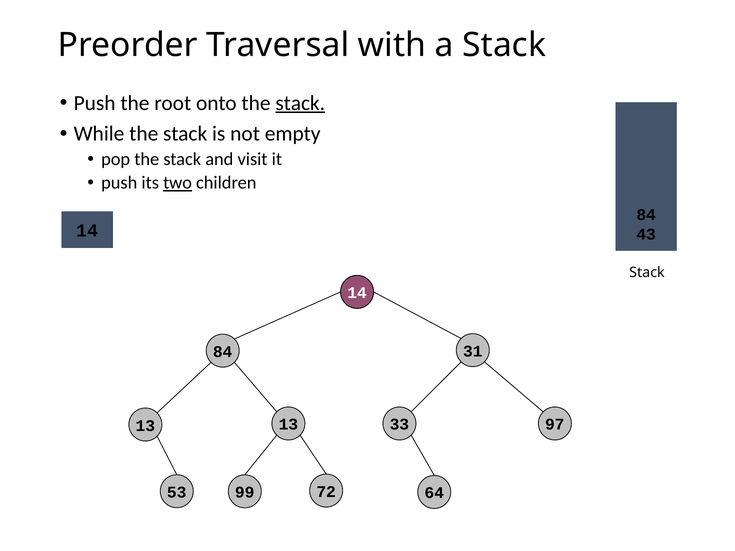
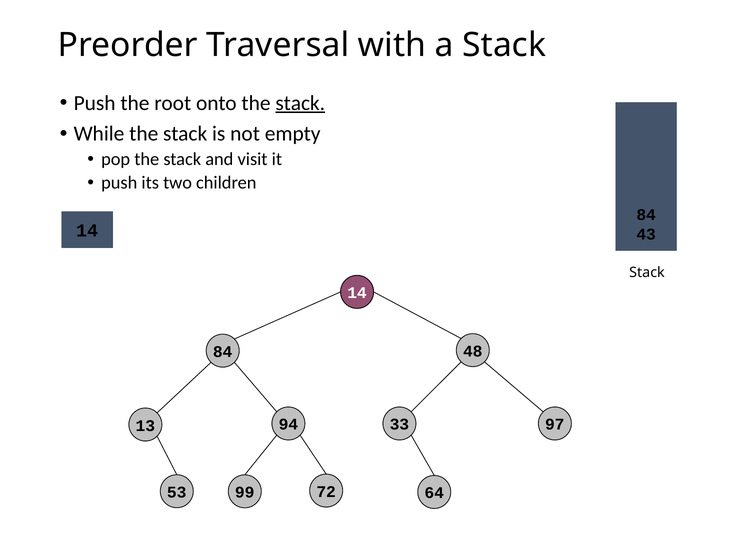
two underline: present -> none (178, 183)
31: 31 -> 48 (473, 351)
13 13: 13 -> 94 (288, 425)
